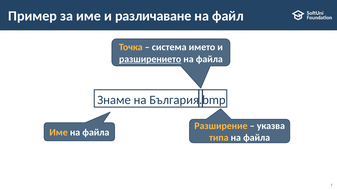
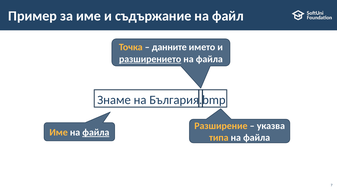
различаване: различаване -> съдържание (153, 16)
система: система -> данните (169, 47)
файла underline: none -> present (96, 132)
